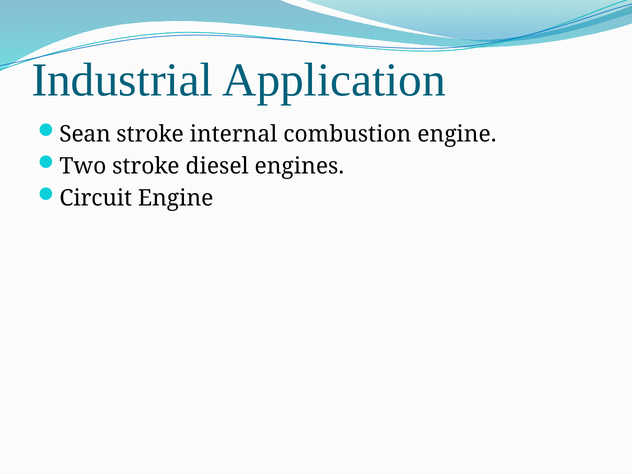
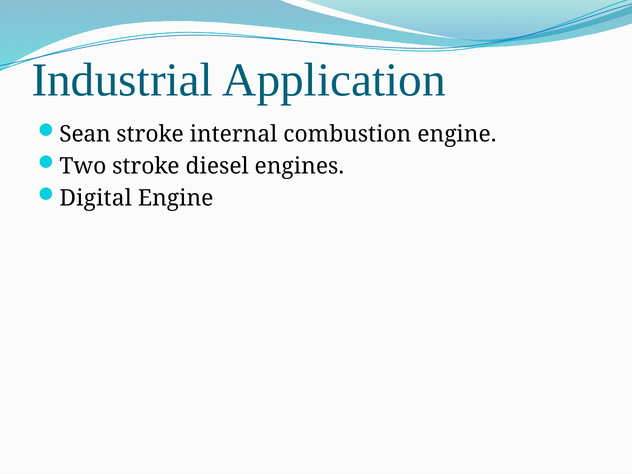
Circuit: Circuit -> Digital (96, 198)
